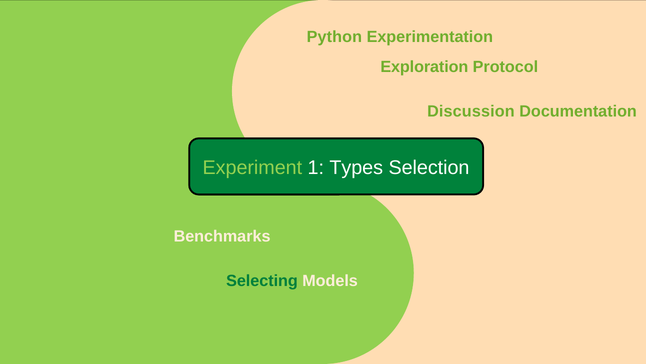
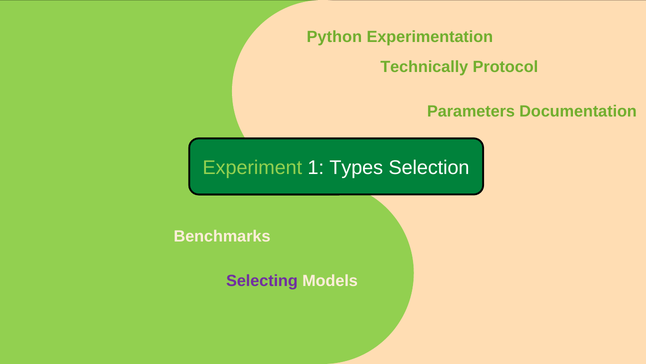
Exploration: Exploration -> Technically (424, 67)
Discussion: Discussion -> Parameters (471, 111)
Selecting colour: green -> purple (262, 281)
